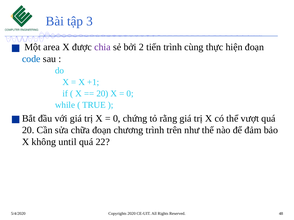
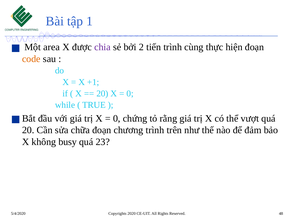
3: 3 -> 1 (90, 21)
code colour: blue -> orange (31, 59)
until: until -> busy (68, 142)
22: 22 -> 23 (103, 142)
